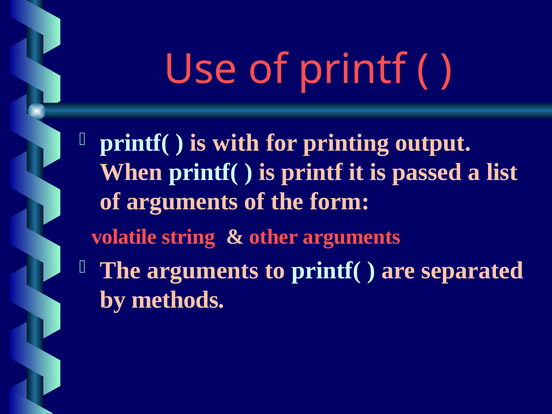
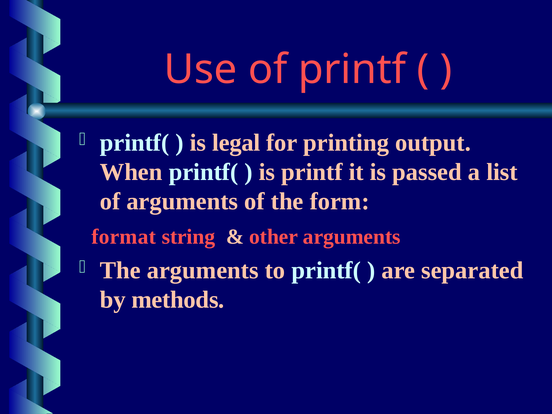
with: with -> legal (236, 143)
volatile: volatile -> format (124, 237)
